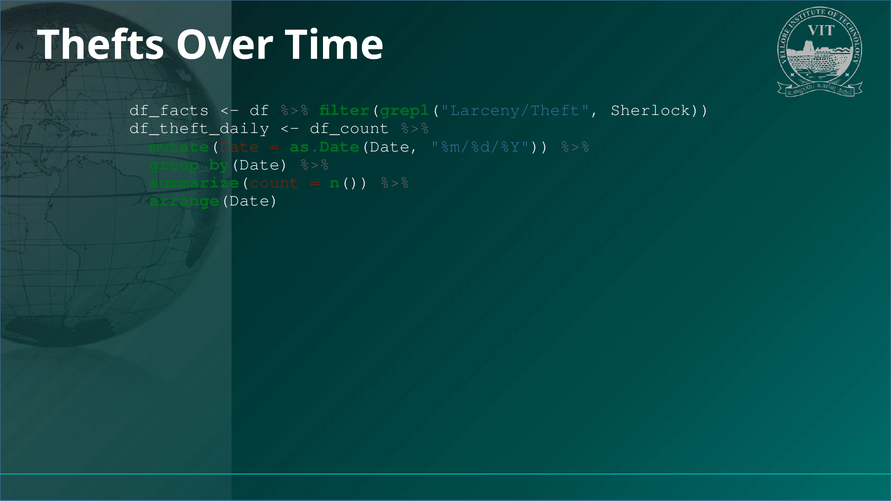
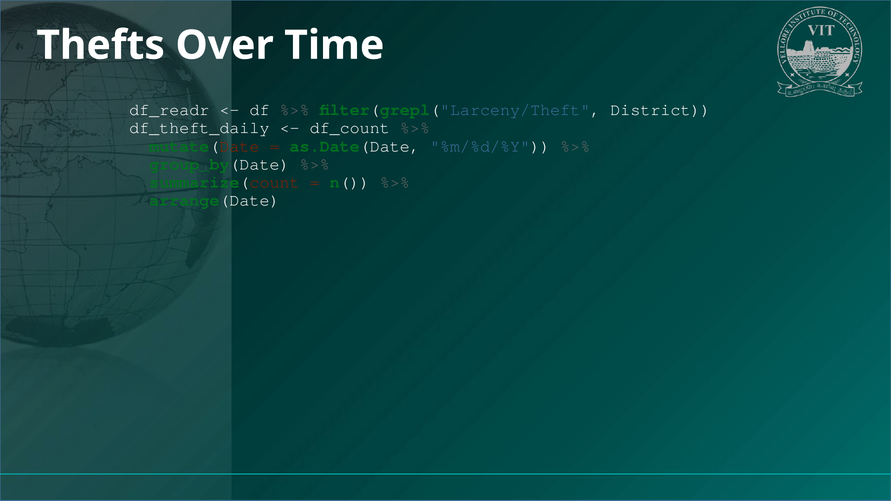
df_facts: df_facts -> df_readr (169, 110)
Sherlock: Sherlock -> District (660, 110)
